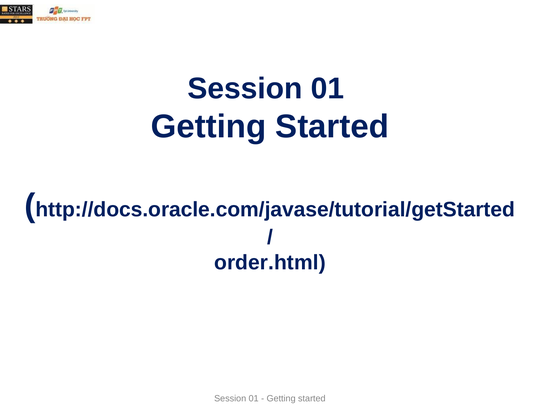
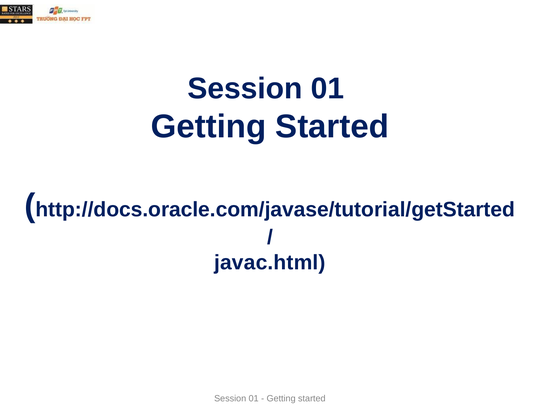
order.html: order.html -> javac.html (270, 262)
